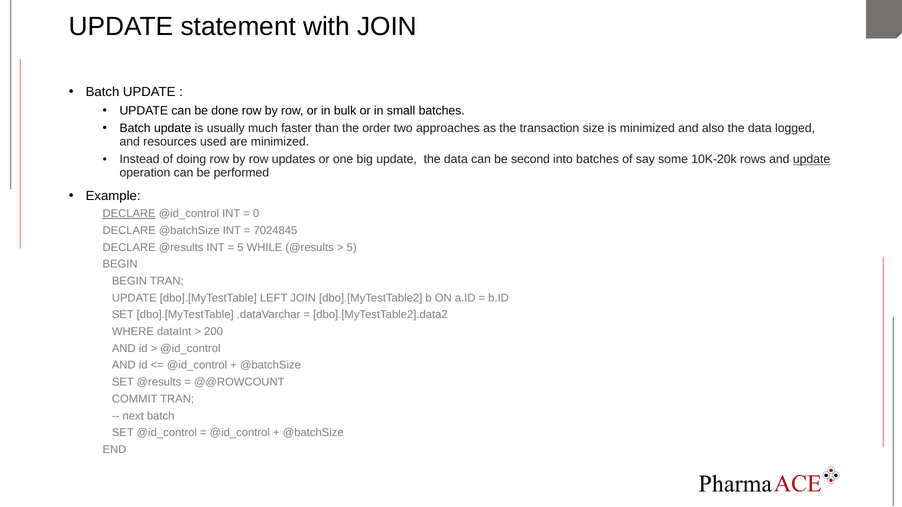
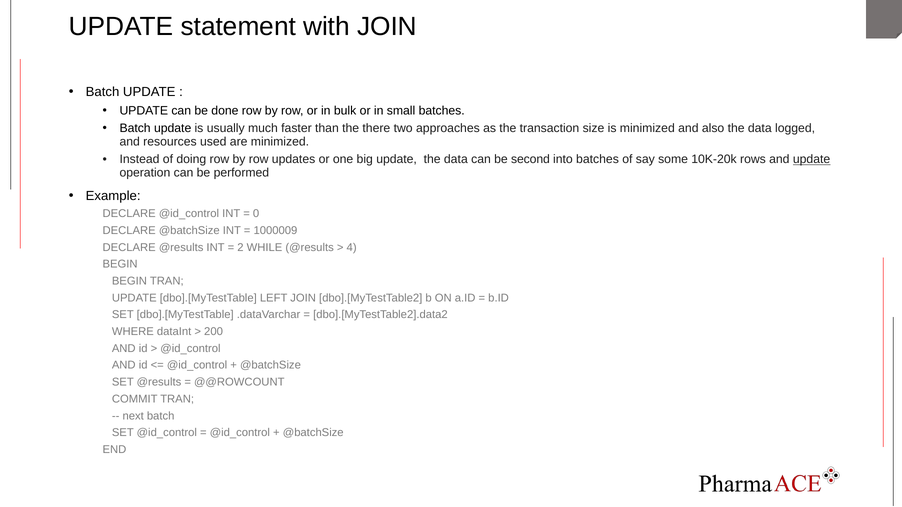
order: order -> there (376, 128)
DECLARE underline: present -> none (129, 214)
7024845: 7024845 -> 1000009 (275, 231)
5: 5 -> 2 (240, 248)
5: 5 -> 4 (352, 248)
